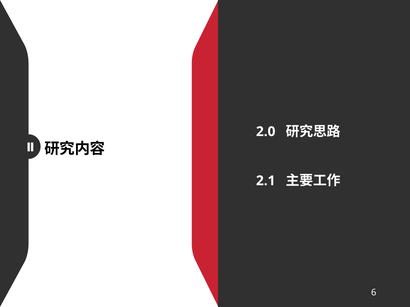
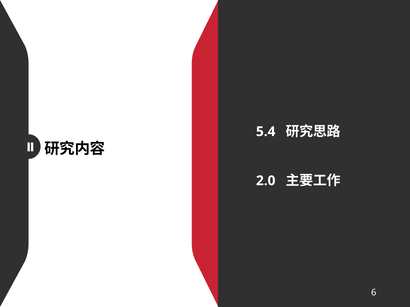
2.0: 2.0 -> 5.4 (266, 132)
2.1: 2.1 -> 2.0 (266, 181)
